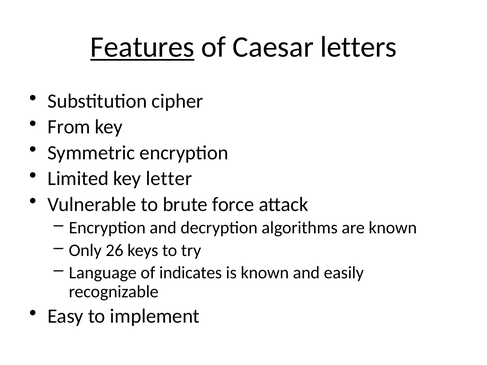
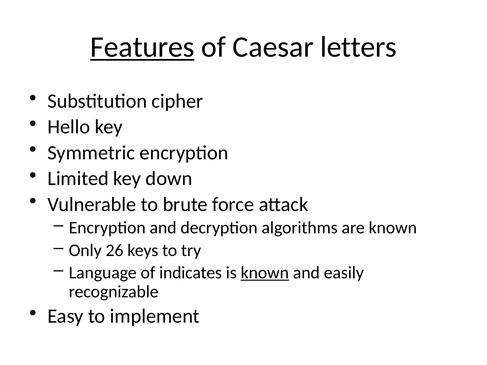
From: From -> Hello (69, 127)
letter: letter -> down (169, 179)
known underline: none -> present (265, 273)
